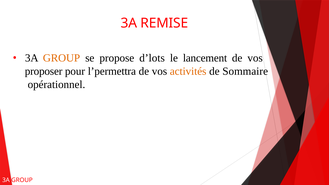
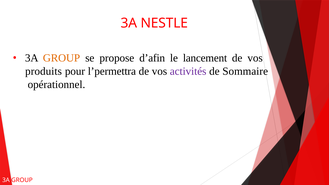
REMISE: REMISE -> NESTLE (164, 23)
d’lots: d’lots -> d’afin (152, 58)
proposer: proposer -> produits (44, 71)
activités colour: orange -> purple (188, 71)
